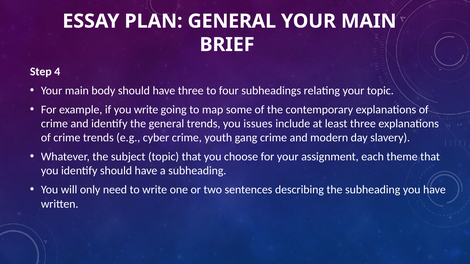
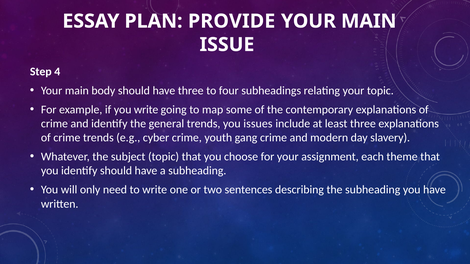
PLAN GENERAL: GENERAL -> PROVIDE (232, 21)
BRIEF: BRIEF -> ISSUE (227, 45)
